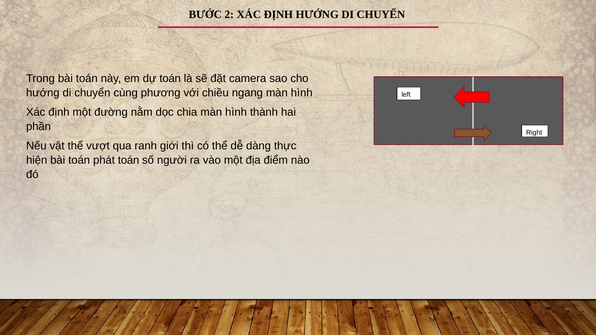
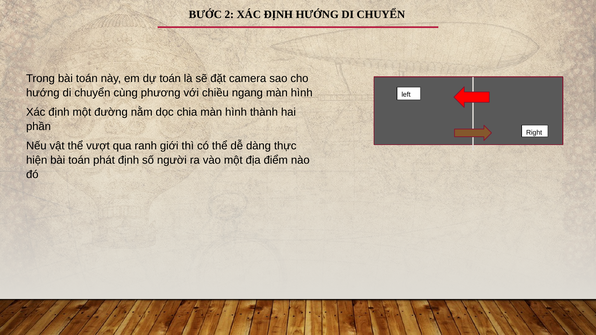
phát toán: toán -> định (129, 160)
